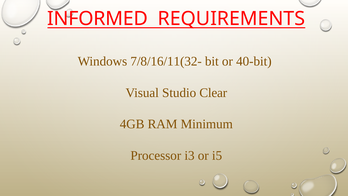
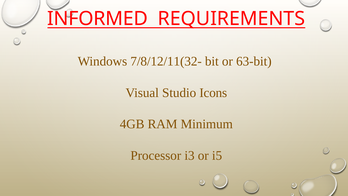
7/8/16/11(32-: 7/8/16/11(32- -> 7/8/12/11(32- (166, 61)
40-bit: 40-bit -> 63-bit (254, 61)
Clear: Clear -> Icons (213, 93)
